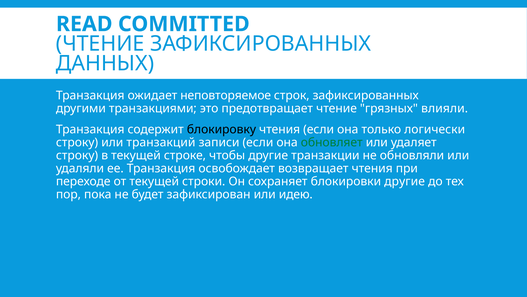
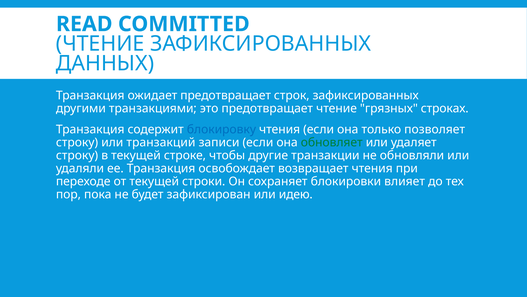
ожидает неповторяемое: неповторяемое -> предотвращает (226, 95)
влияли: влияли -> строках (445, 108)
блокировку colour: black -> blue (221, 129)
логически: логически -> позволяет (435, 129)
блокировки другие: другие -> влияет (405, 181)
